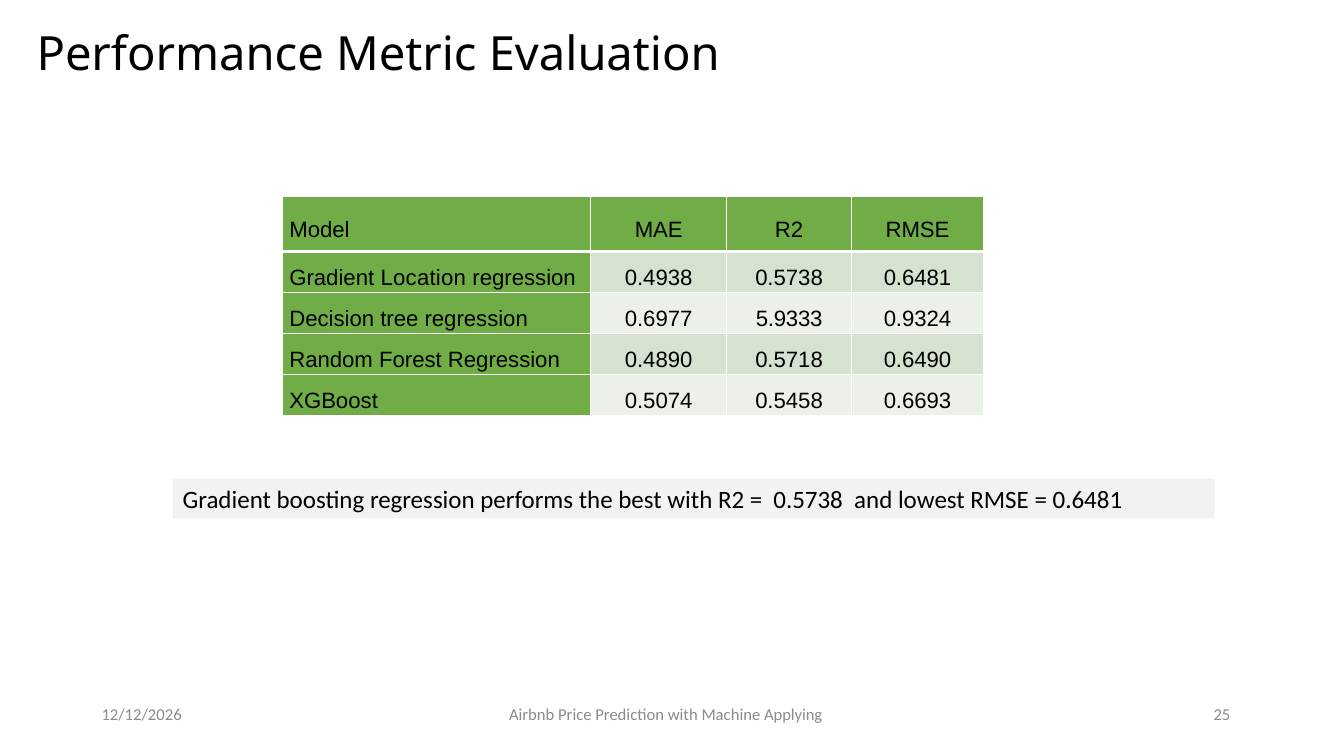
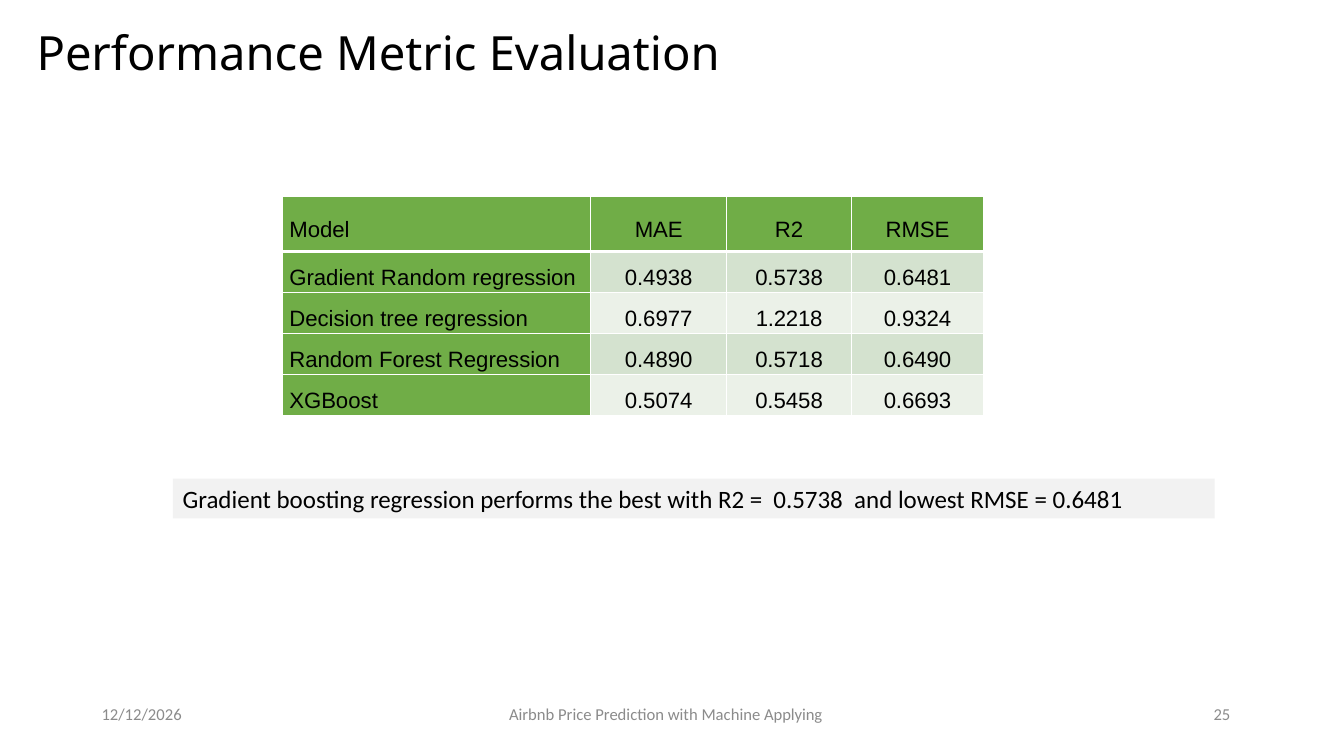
Gradient Location: Location -> Random (423, 279)
5.9333: 5.9333 -> 1.2218 (789, 320)
